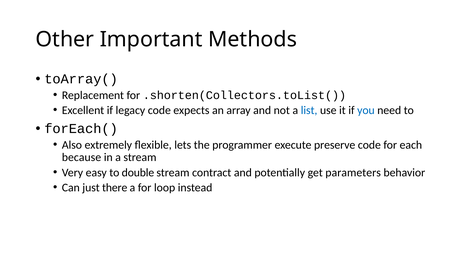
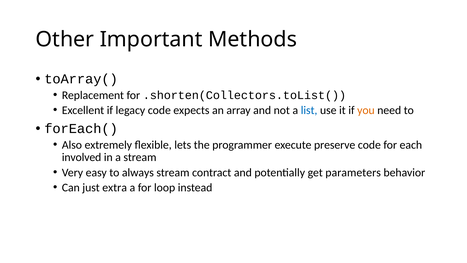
you colour: blue -> orange (366, 110)
because: because -> involved (82, 157)
double: double -> always (138, 172)
there: there -> extra (115, 187)
